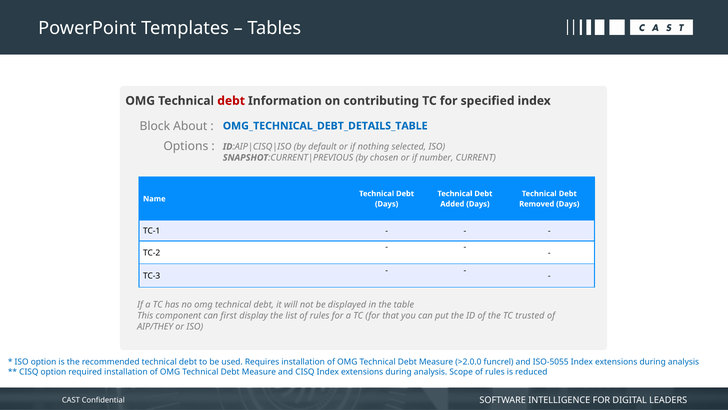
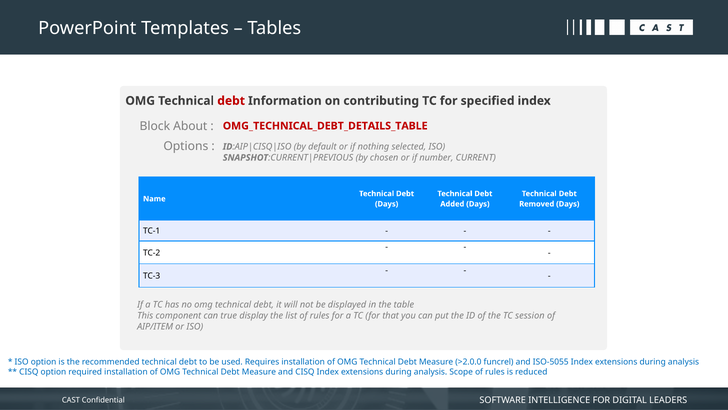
OMG_TECHNICAL_DEBT_DETAILS_TABLE colour: blue -> red (325, 126)
first: first -> true (229, 315)
trusted: trusted -> session (530, 315)
AIP/THEY: AIP/THEY -> AIP/ITEM (155, 326)
